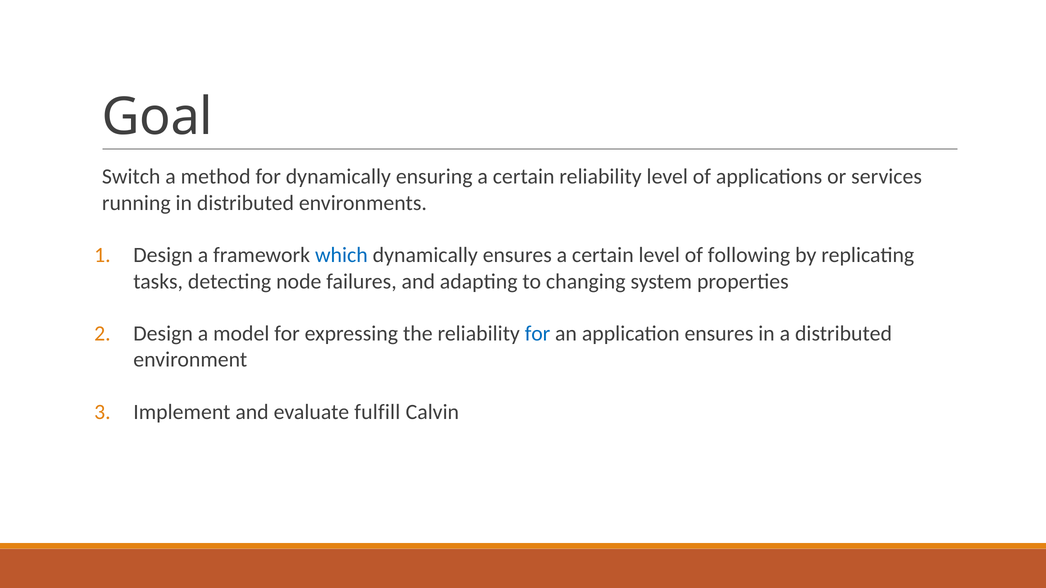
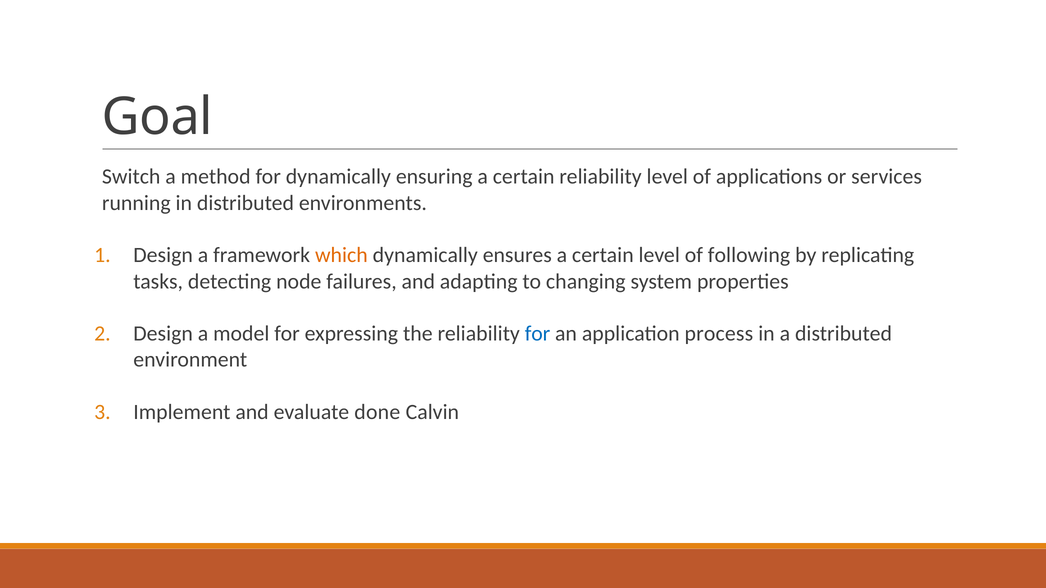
which colour: blue -> orange (341, 255)
application ensures: ensures -> process (719, 334)
fulfill: fulfill -> done (377, 412)
